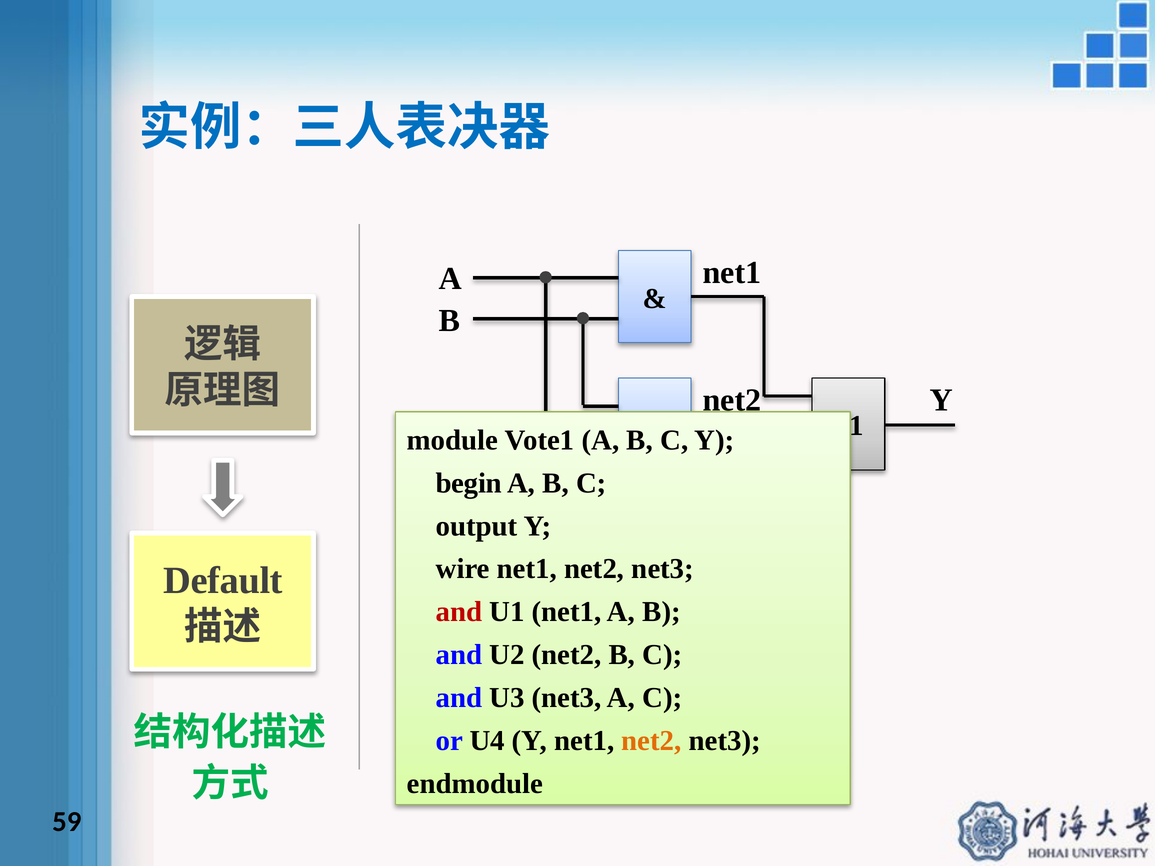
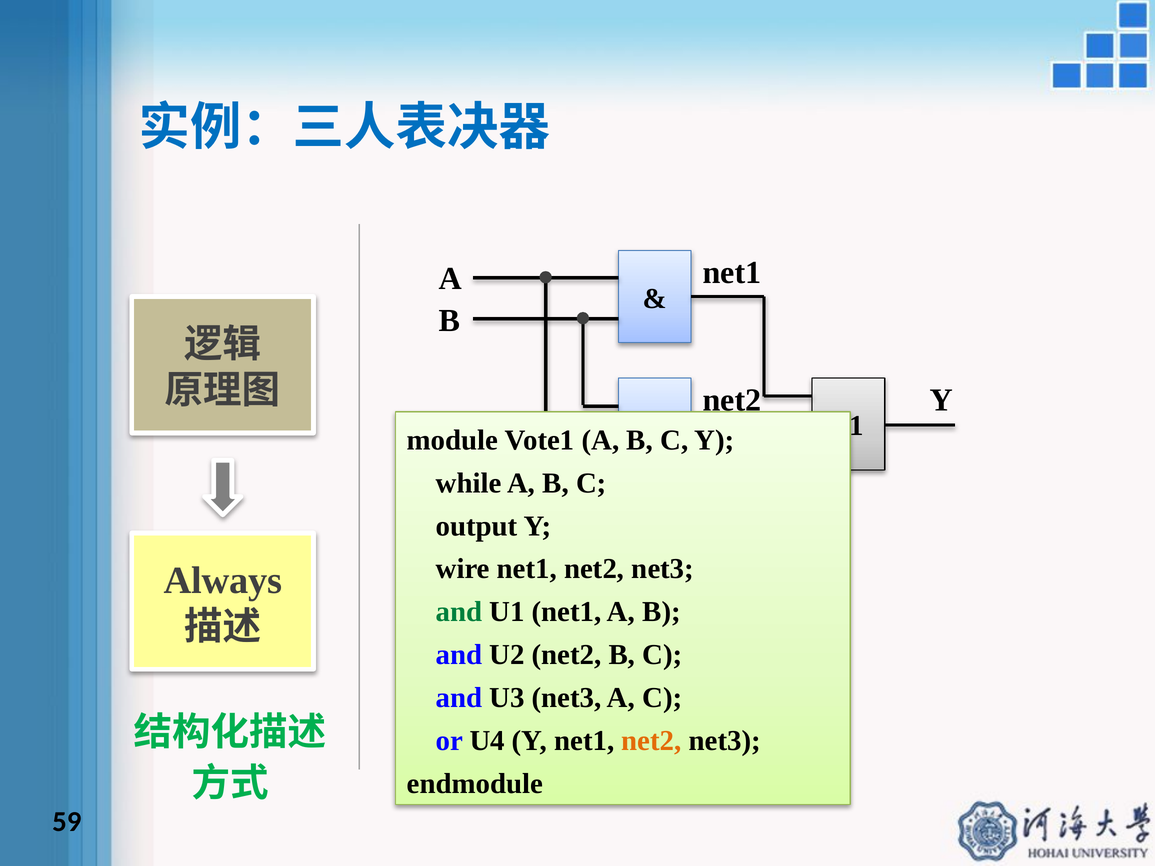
begin: begin -> while (469, 483)
Default: Default -> Always (223, 581)
and colour: red -> green (459, 612)
